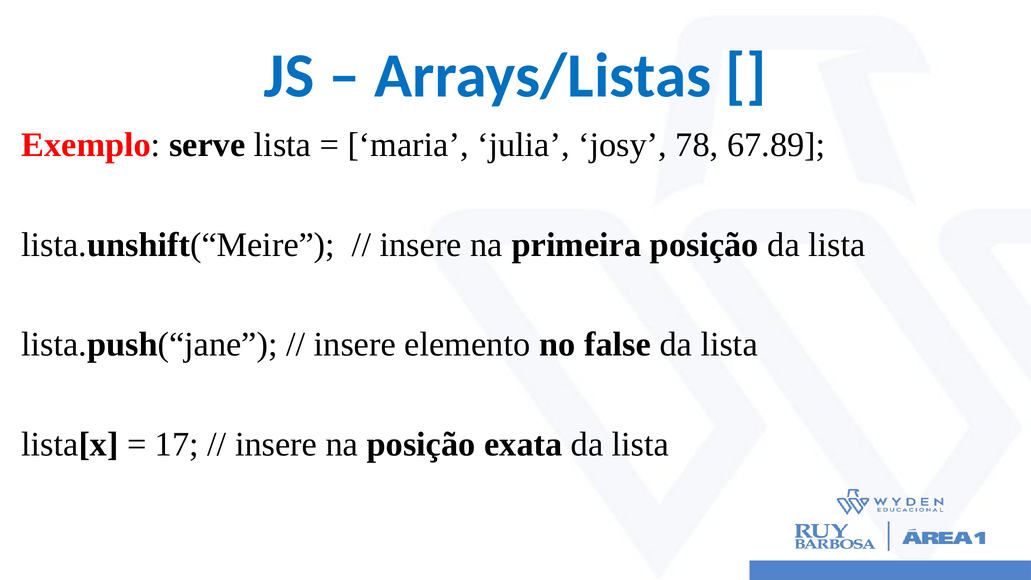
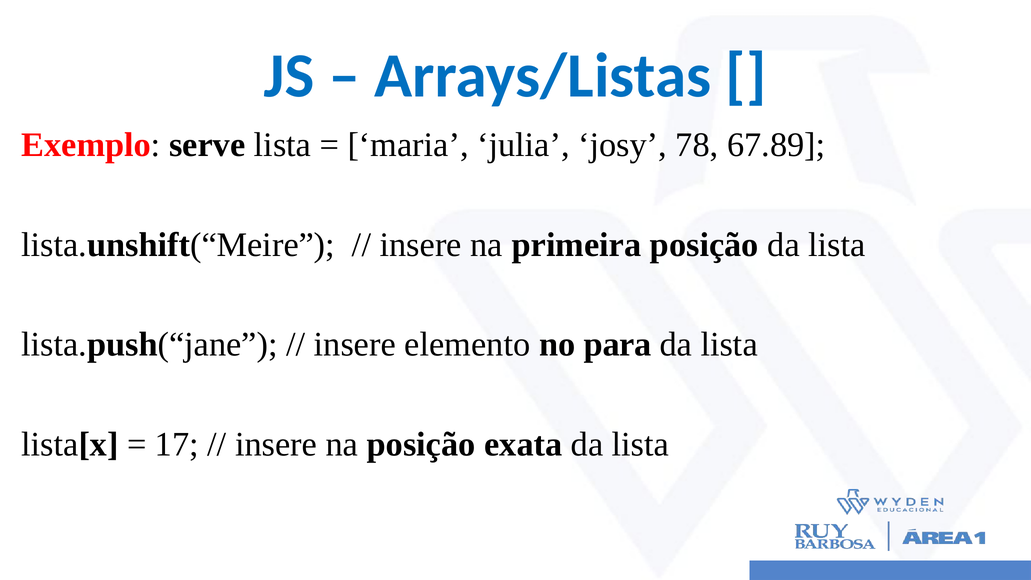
false: false -> para (618, 345)
